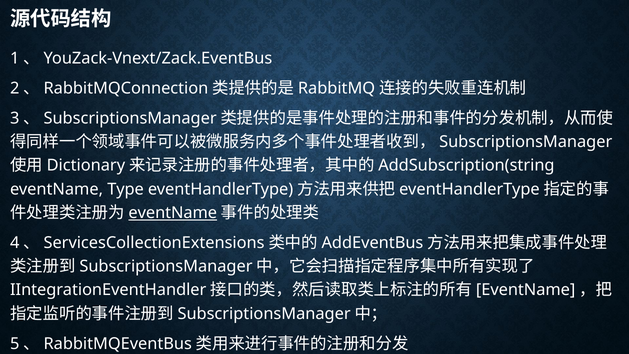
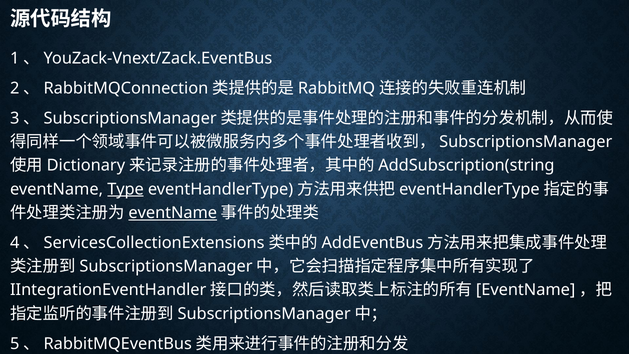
Type underline: none -> present (125, 189)
